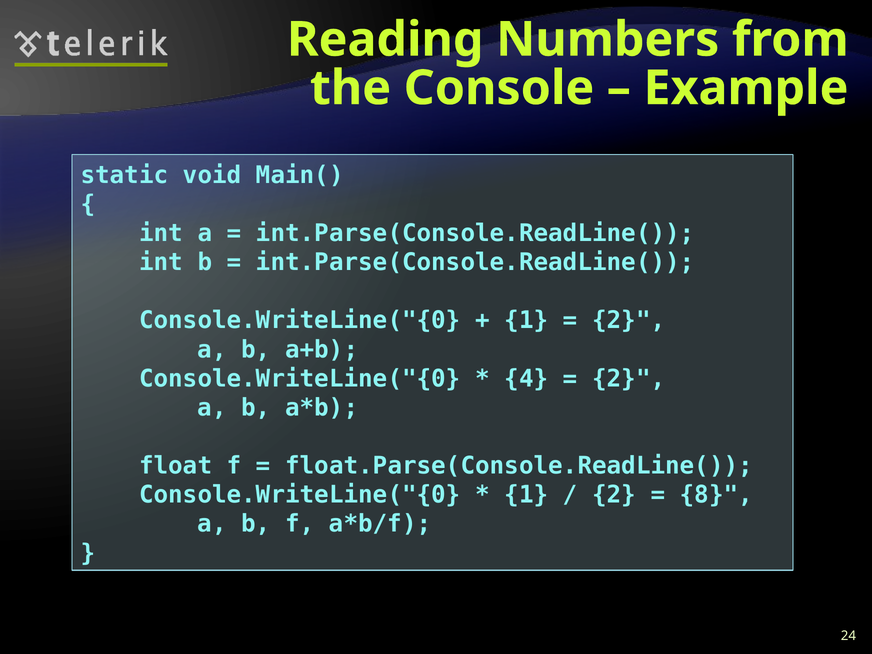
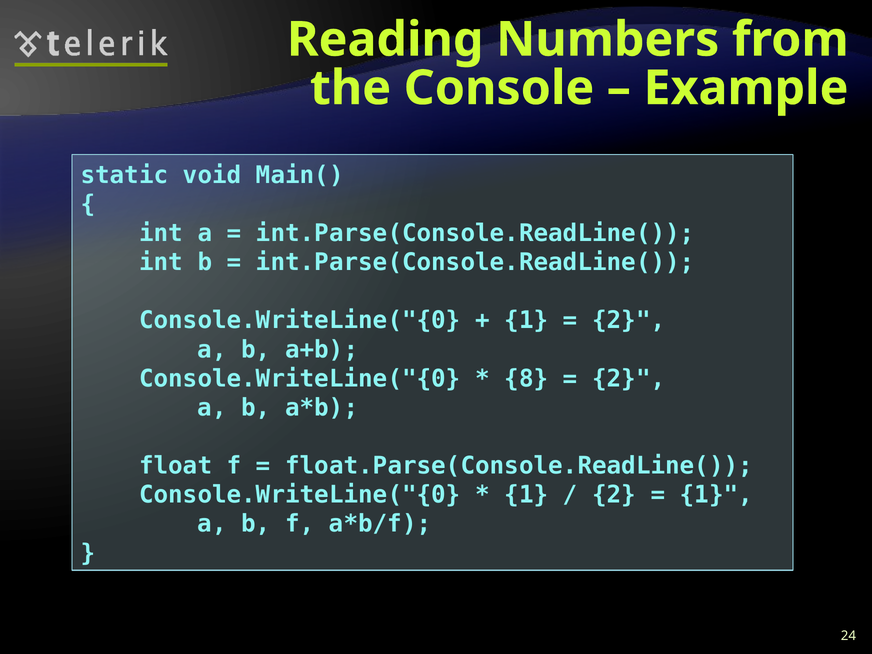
4: 4 -> 8 (526, 379)
8: 8 -> 1 (716, 495)
